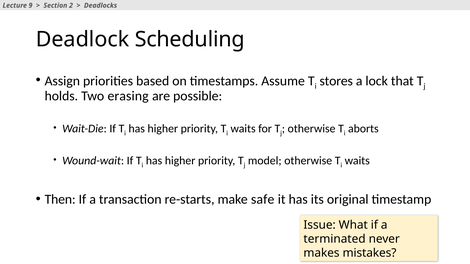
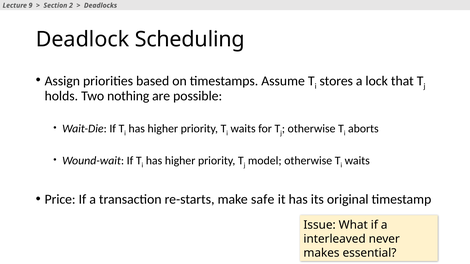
erasing: erasing -> nothing (128, 96)
Then: Then -> Price (60, 200)
terminated: terminated -> interleaved (335, 239)
mistakes: mistakes -> essential (369, 253)
